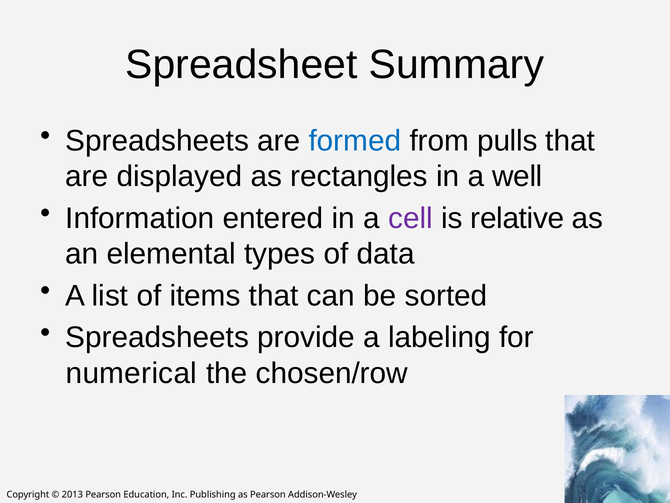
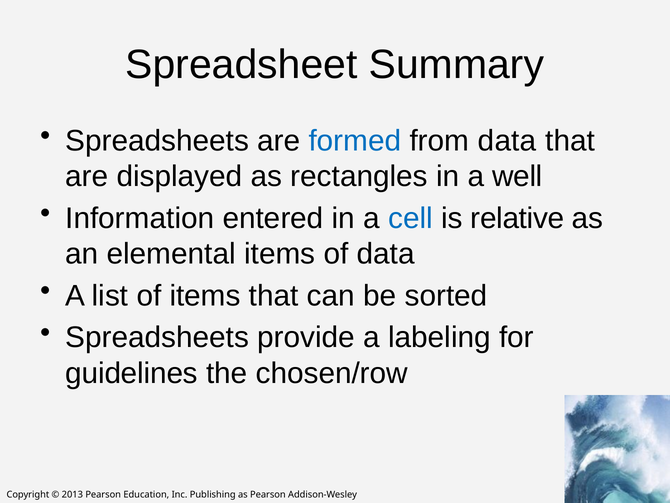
from pulls: pulls -> data (507, 141)
cell colour: purple -> blue (410, 218)
elemental types: types -> items (280, 254)
numerical: numerical -> guidelines (132, 373)
